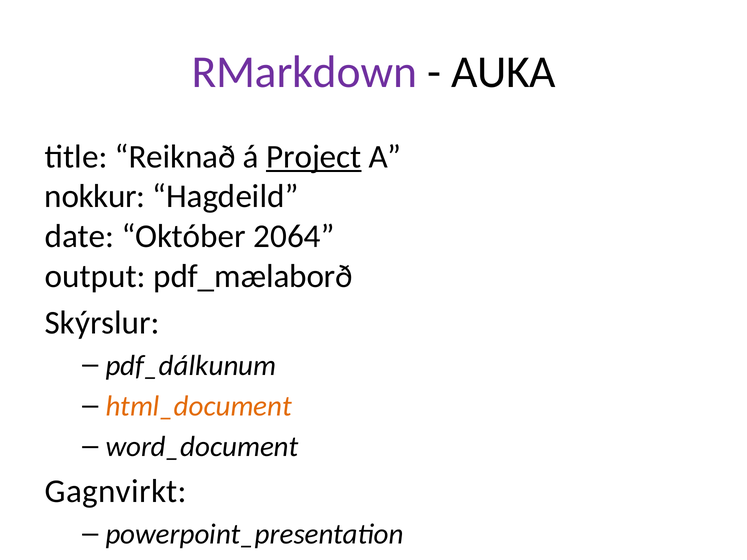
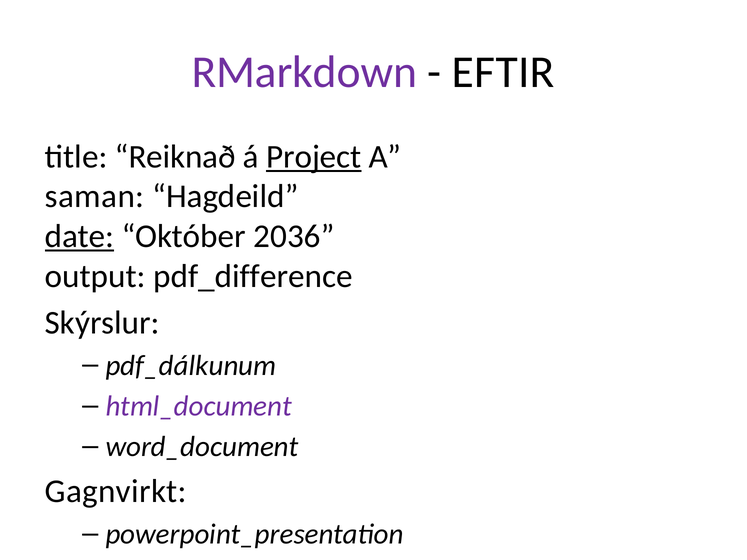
AUKA: AUKA -> EFTIR (503, 72)
nokkur: nokkur -> saman (95, 197)
date underline: none -> present (79, 236)
2064: 2064 -> 2036 (294, 236)
pdf_mælaborð: pdf_mælaborð -> pdf_difference (253, 276)
html_document colour: orange -> purple (199, 406)
